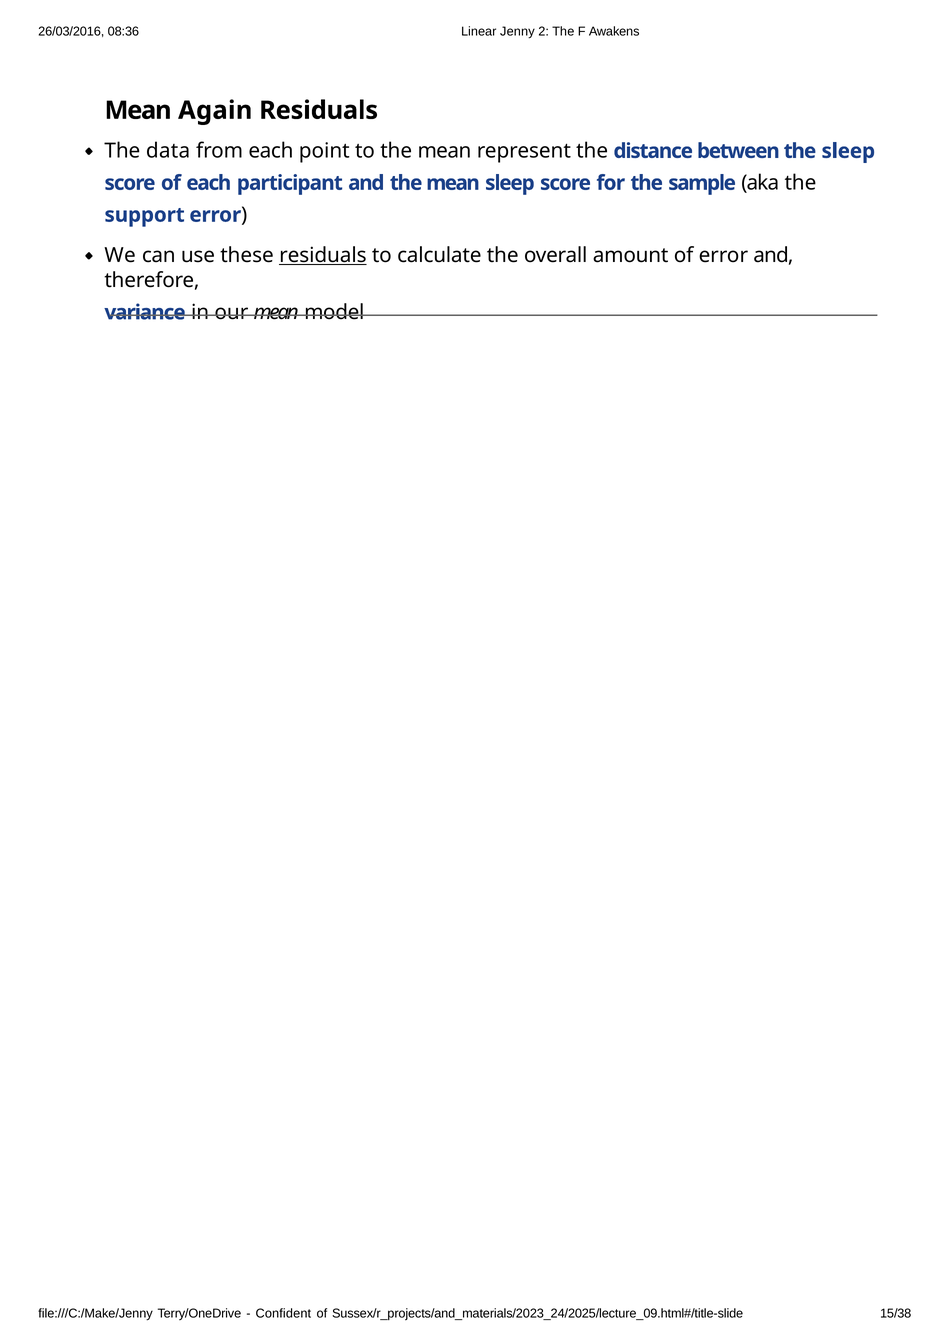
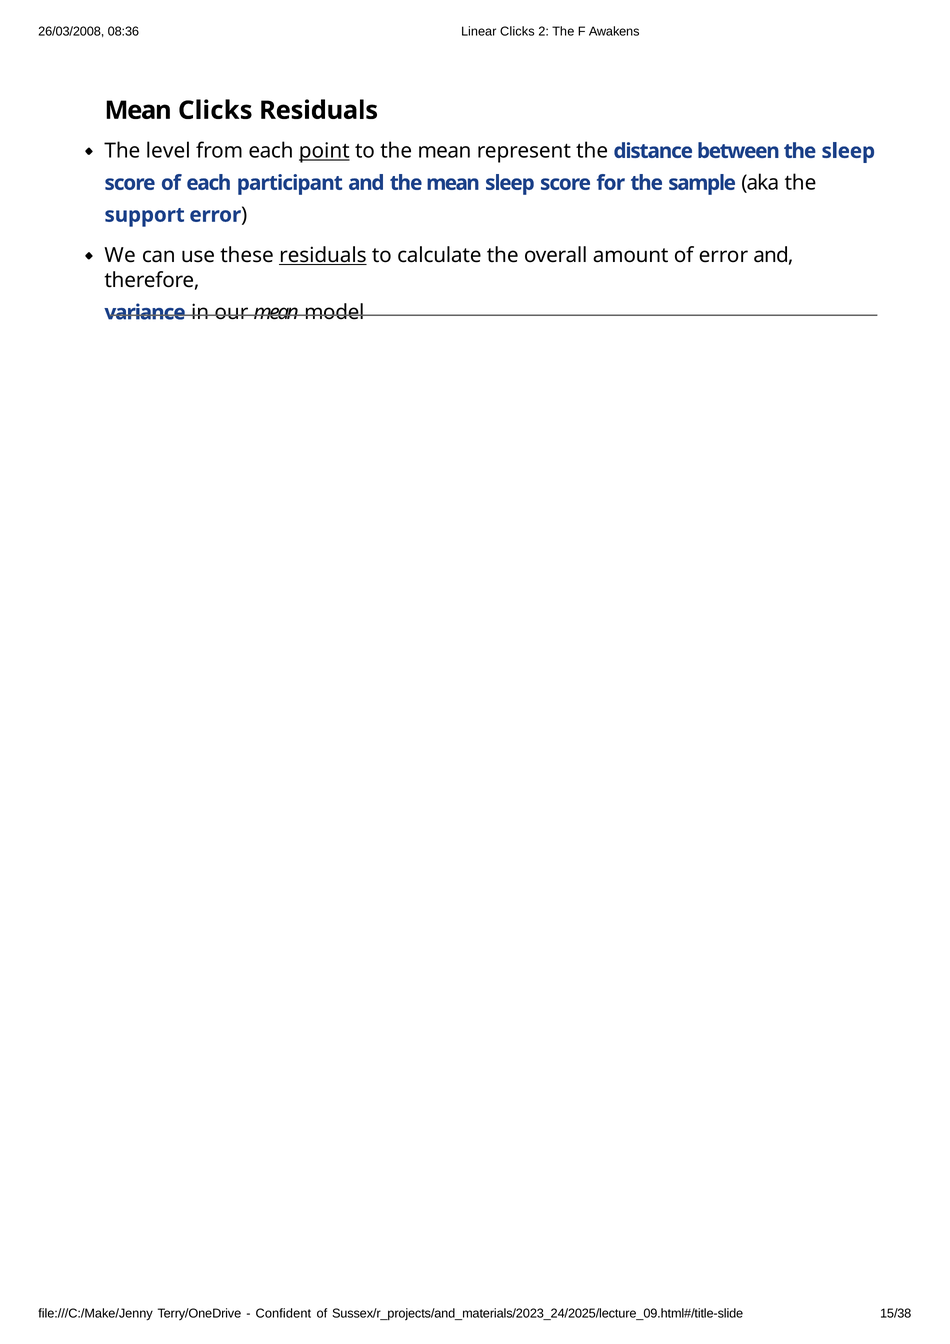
26/03/2016: 26/03/2016 -> 26/03/2008 (71, 32)
Linear Jenny: Jenny -> Clicks (517, 32)
Mean Again: Again -> Clicks (215, 110)
data: data -> level (168, 151)
point underline: none -> present (324, 151)
